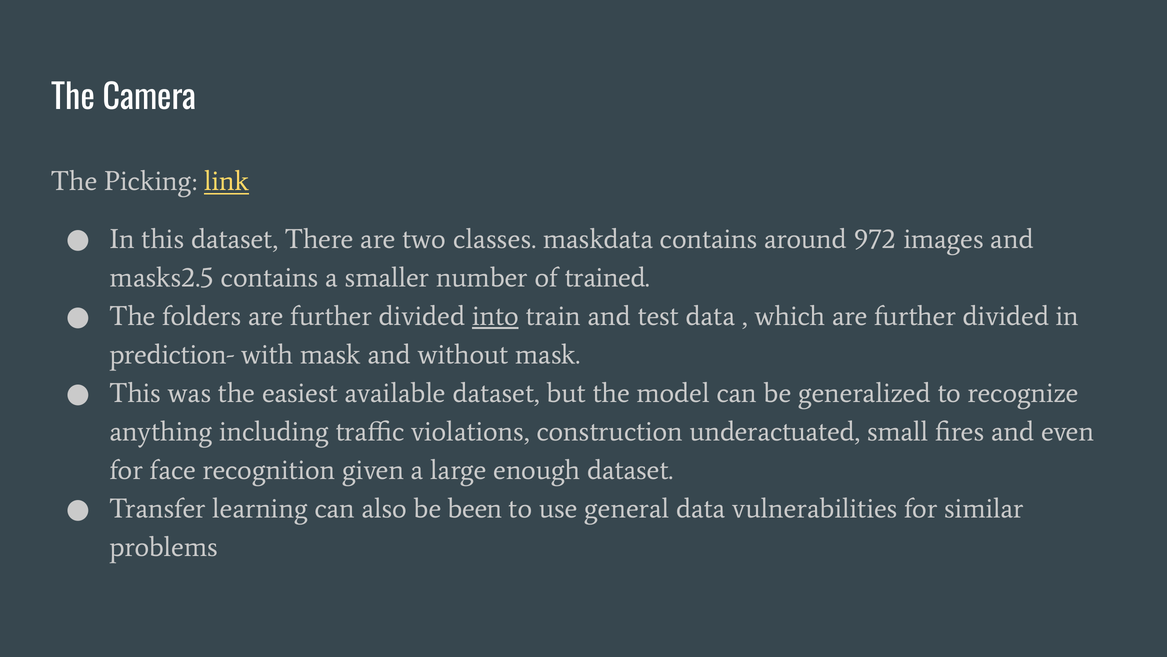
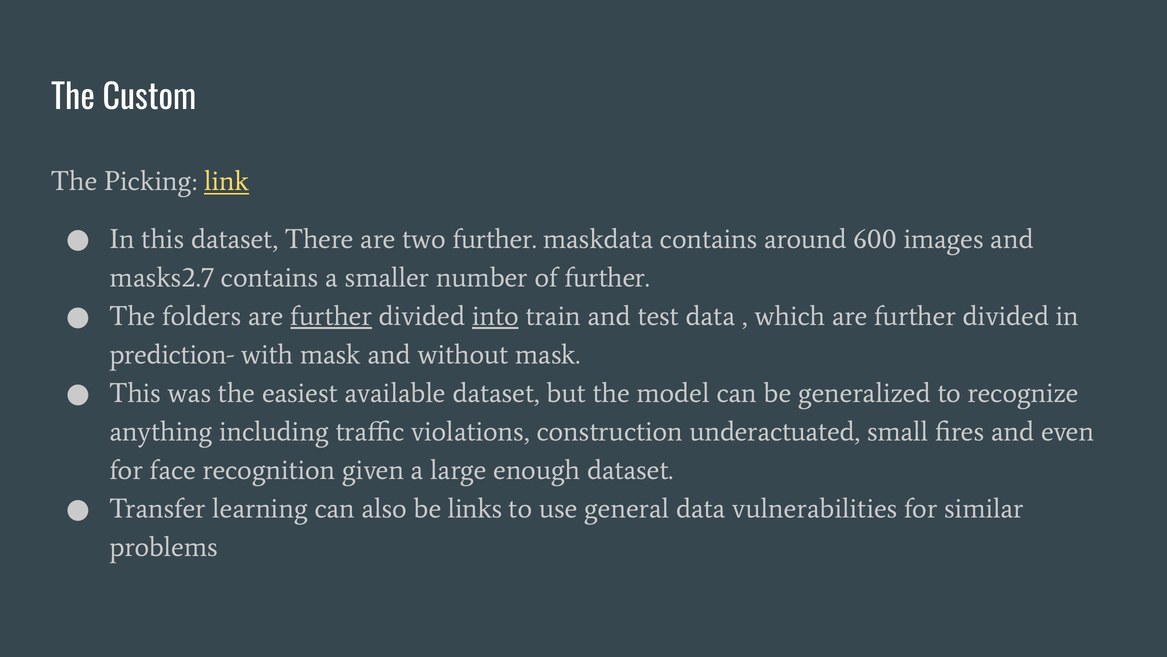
Camera: Camera -> Custom (149, 98)
two classes: classes -> further (495, 239)
972: 972 -> 600 (875, 239)
masks2.5: masks2.5 -> masks2.7 (162, 277)
of trained: trained -> further (607, 277)
further underline: none -> present (331, 316)
been: been -> links (475, 508)
